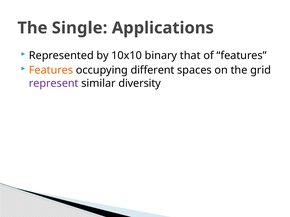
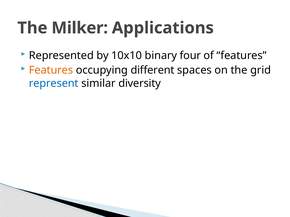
Single: Single -> Milker (80, 28)
that: that -> four (190, 56)
represent colour: purple -> blue (54, 83)
